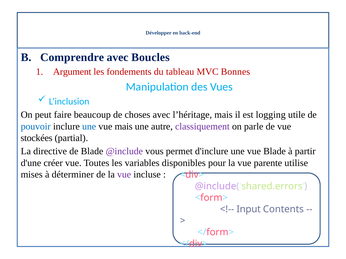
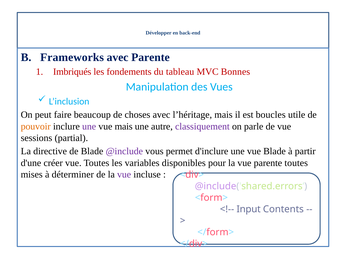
Comprendre: Comprendre -> Frameworks (72, 57)
avec Boucles: Boucles -> Parente (151, 57)
Argument: Argument -> Imbriqués (72, 72)
logging: logging -> boucles (271, 115)
pouvoir colour: blue -> orange (36, 127)
une colour: blue -> purple (89, 127)
stockées: stockées -> sessions (36, 138)
parente utilise: utilise -> toutes (296, 163)
